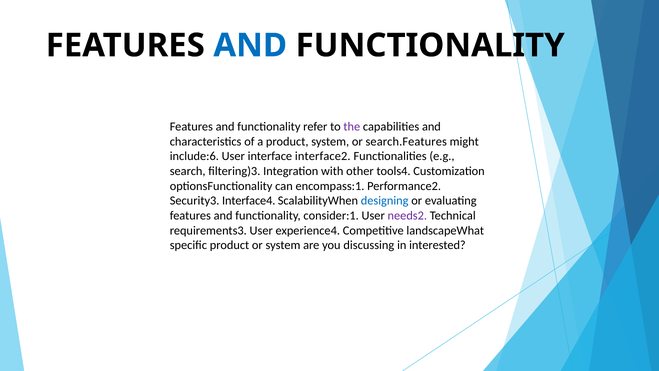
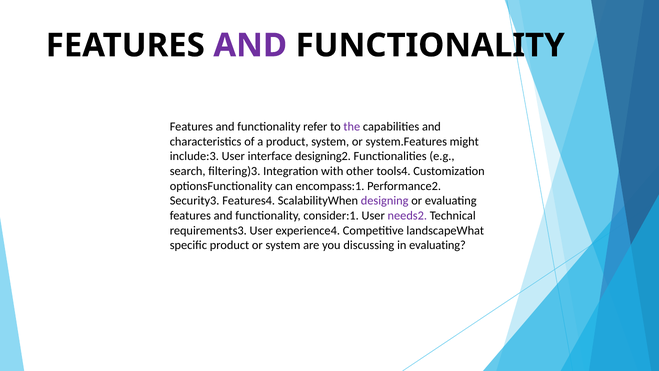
AND colour: blue -> purple (250, 45)
search.Features: search.Features -> system.Features (406, 141)
include:6: include:6 -> include:3 (194, 156)
interface2: interface2 -> designing2 (323, 156)
Interface4: Interface4 -> Features4 (249, 201)
designing colour: blue -> purple (385, 201)
in interested: interested -> evaluating (437, 245)
